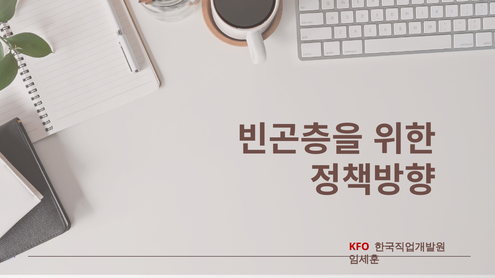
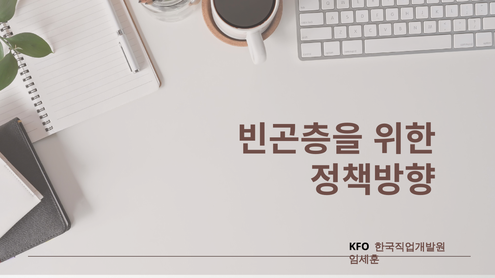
KFO colour: red -> black (359, 247)
